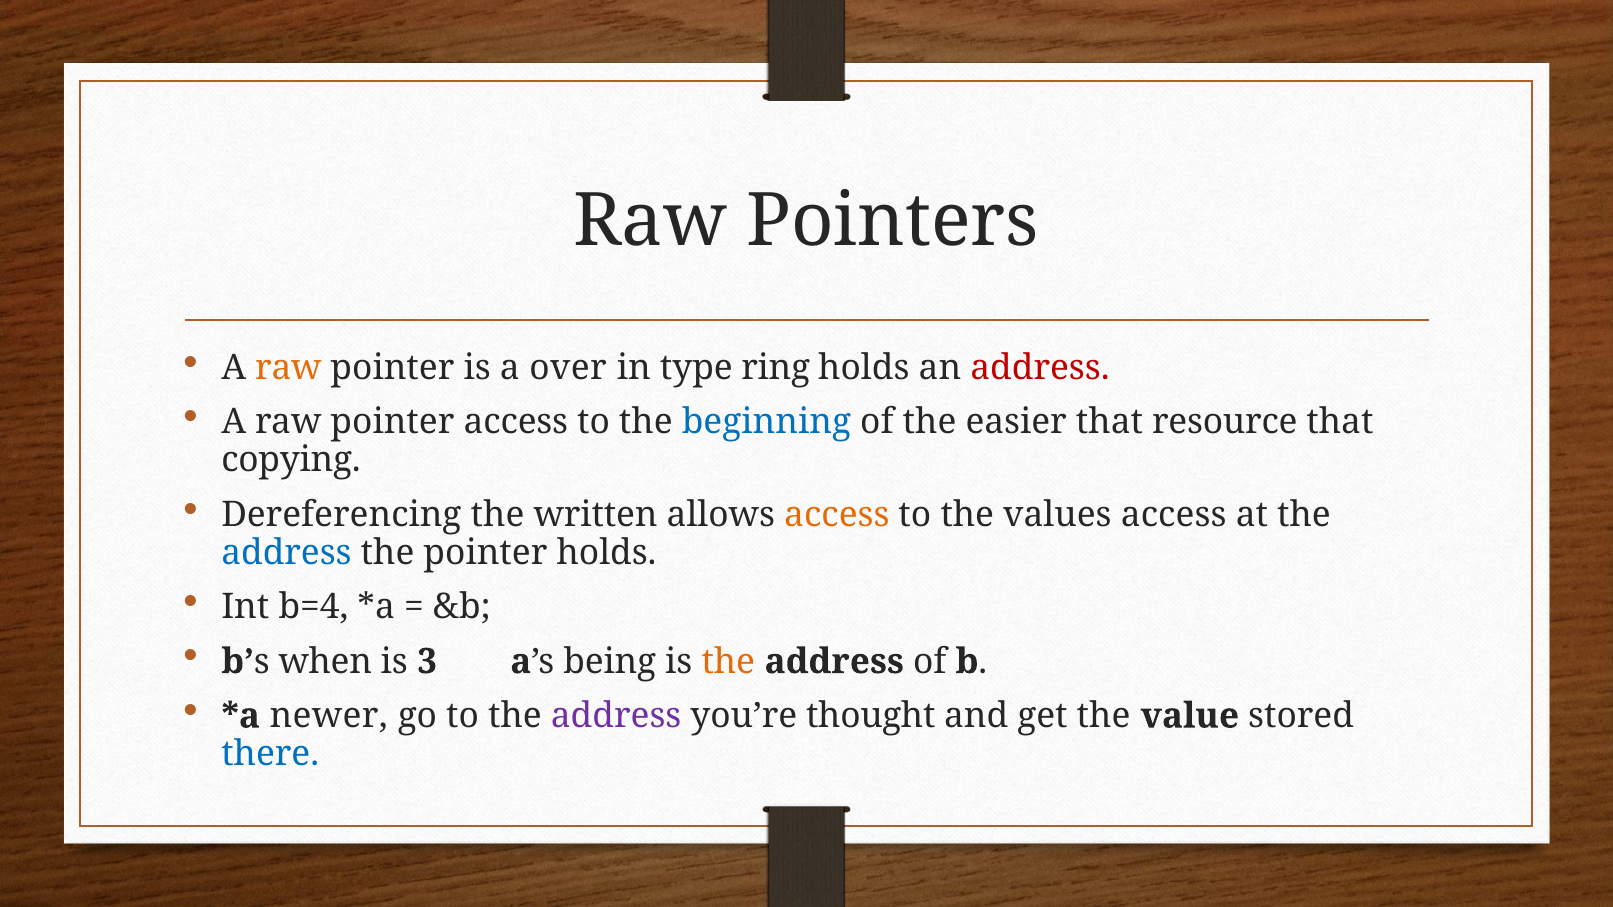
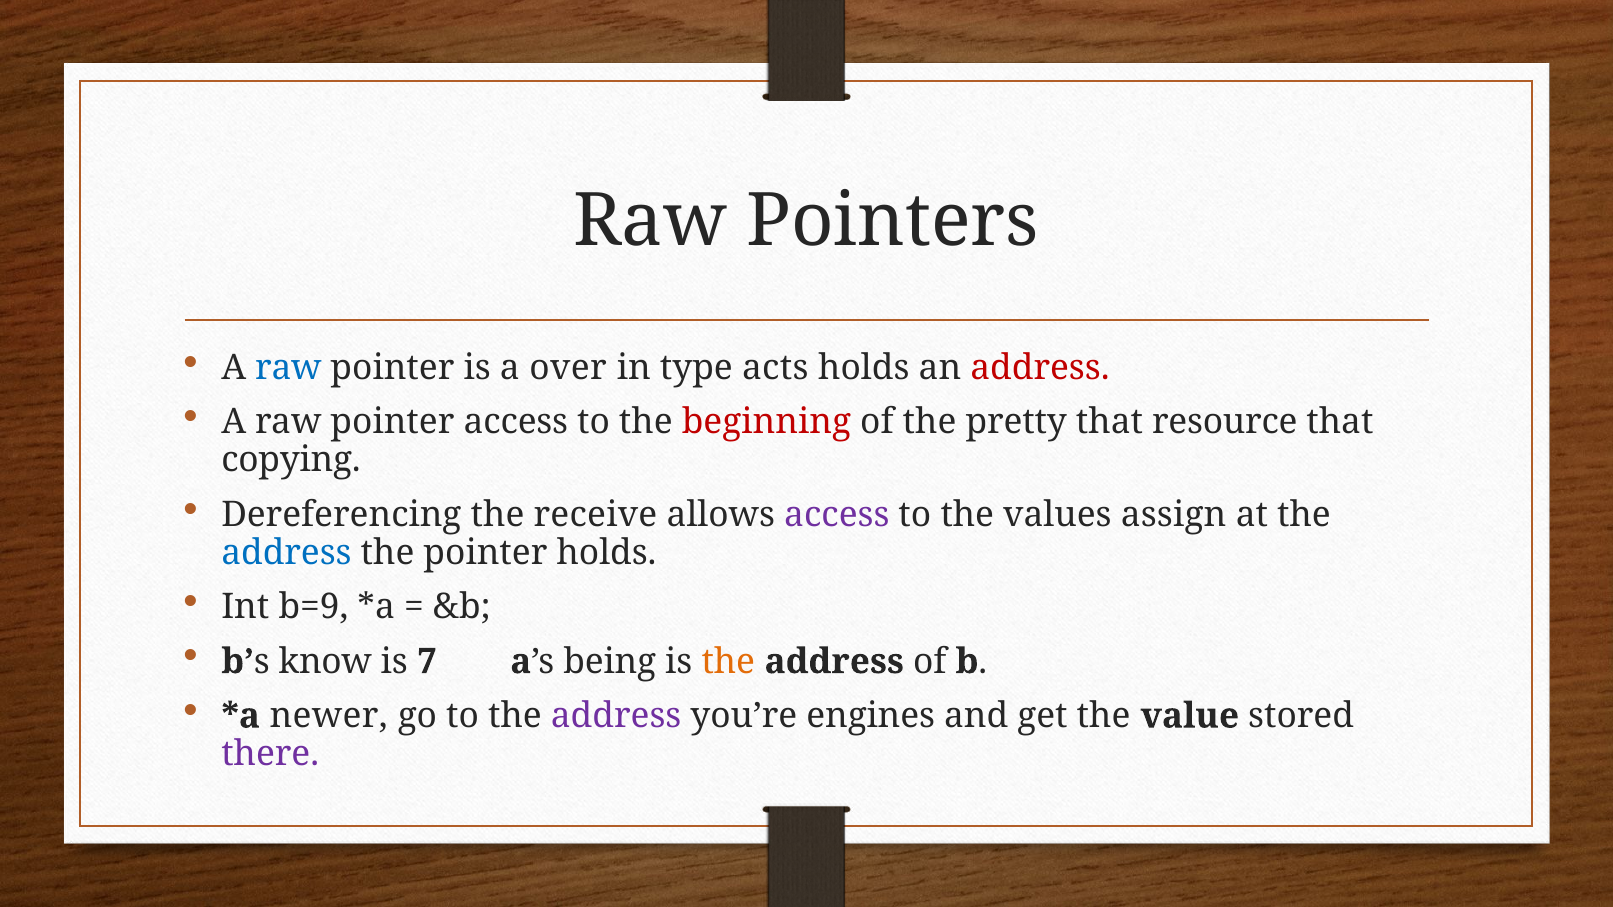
raw colour: orange -> blue (288, 368)
ring: ring -> acts (775, 368)
beginning colour: blue -> red (766, 422)
easier: easier -> pretty (1016, 422)
written: written -> receive (595, 515)
access colour: orange -> purple (837, 515)
values access: access -> assign (1174, 515)
b=4: b=4 -> b=9 (313, 607)
when: when -> know (325, 662)
3: 3 -> 7 (427, 662)
thought: thought -> engines (871, 716)
there colour: blue -> purple (270, 754)
